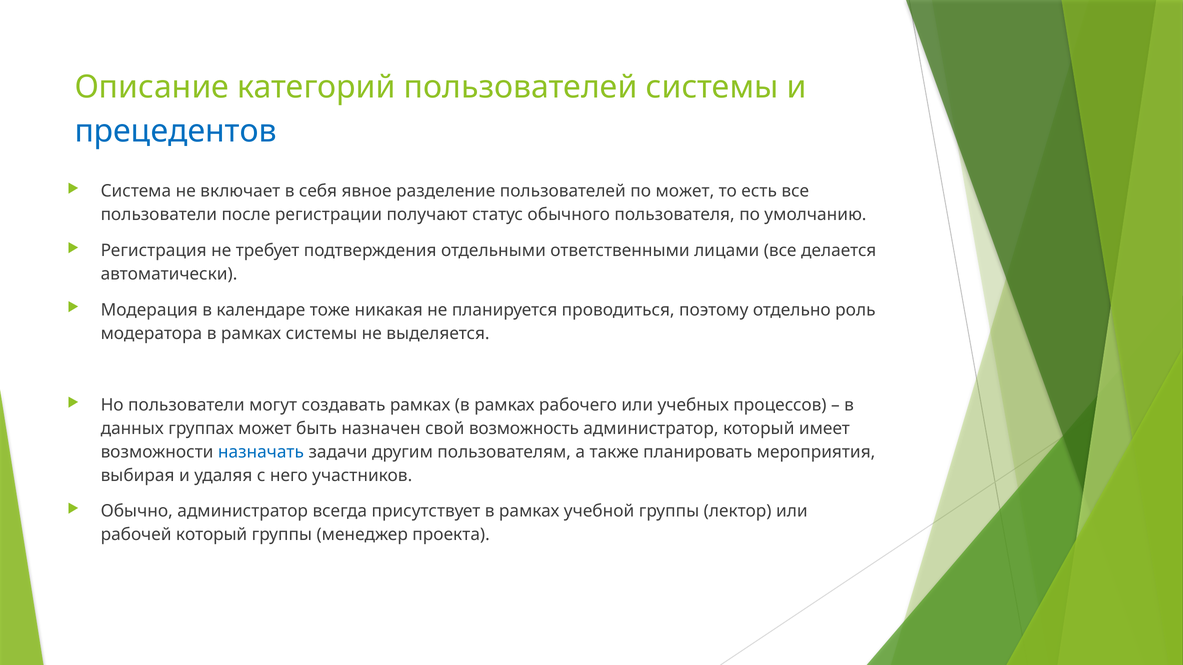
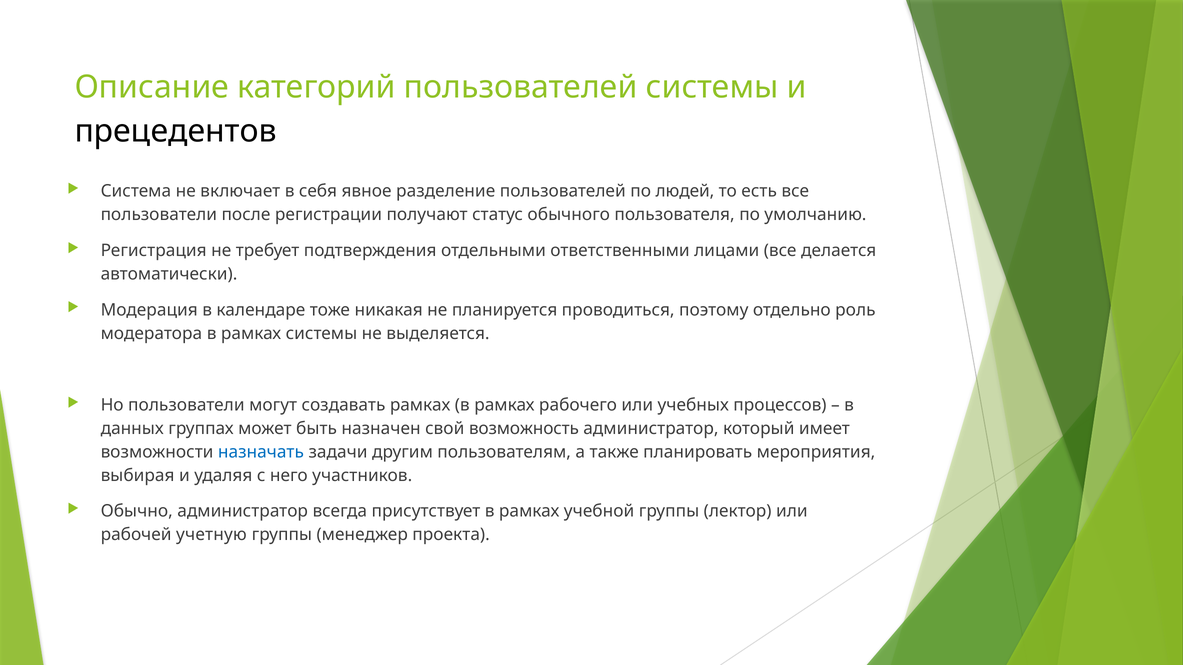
прецедентов colour: blue -> black (176, 131)
по может: может -> людей (685, 191)
рабочей который: который -> учетную (211, 535)
